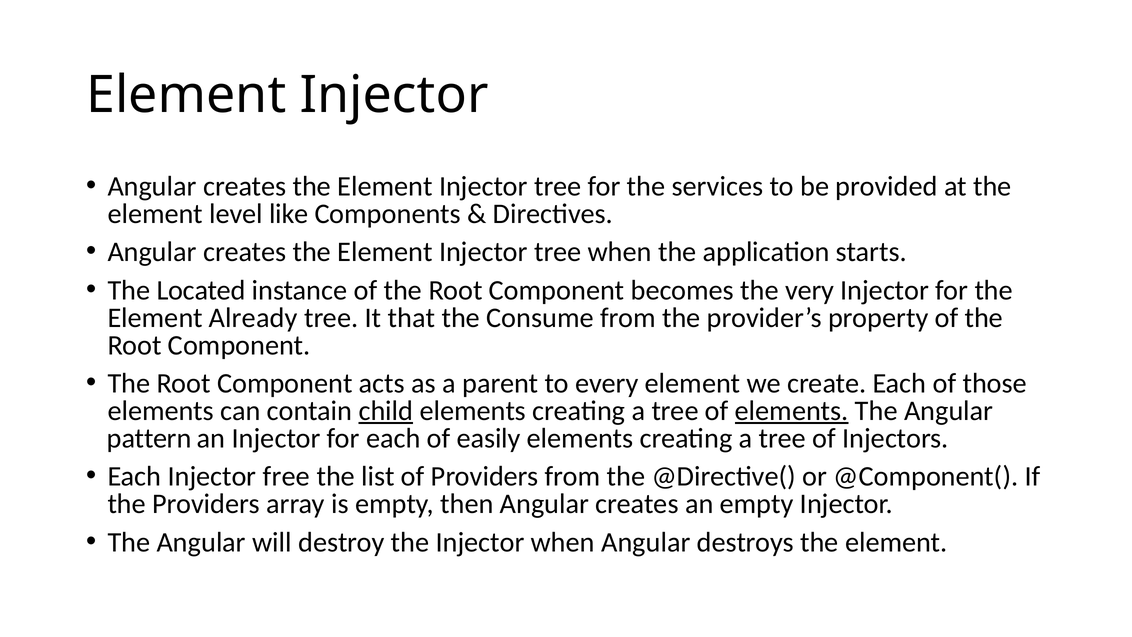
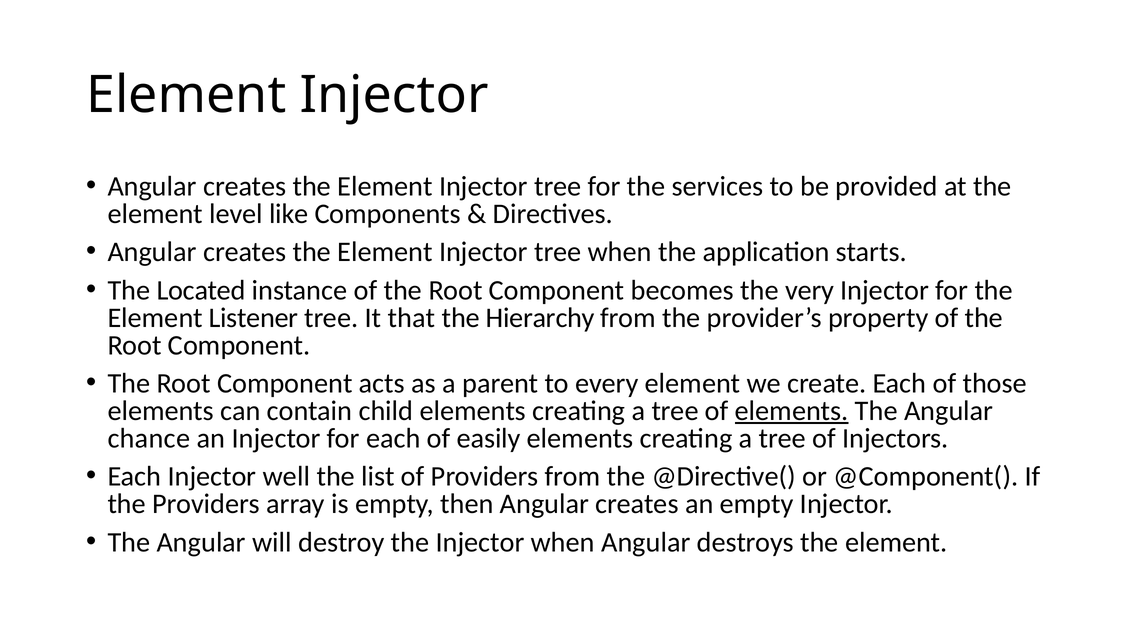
Already: Already -> Listener (253, 318)
Consume: Consume -> Hierarchy (540, 318)
child underline: present -> none (386, 411)
pattern: pattern -> chance (149, 438)
free: free -> well (286, 476)
